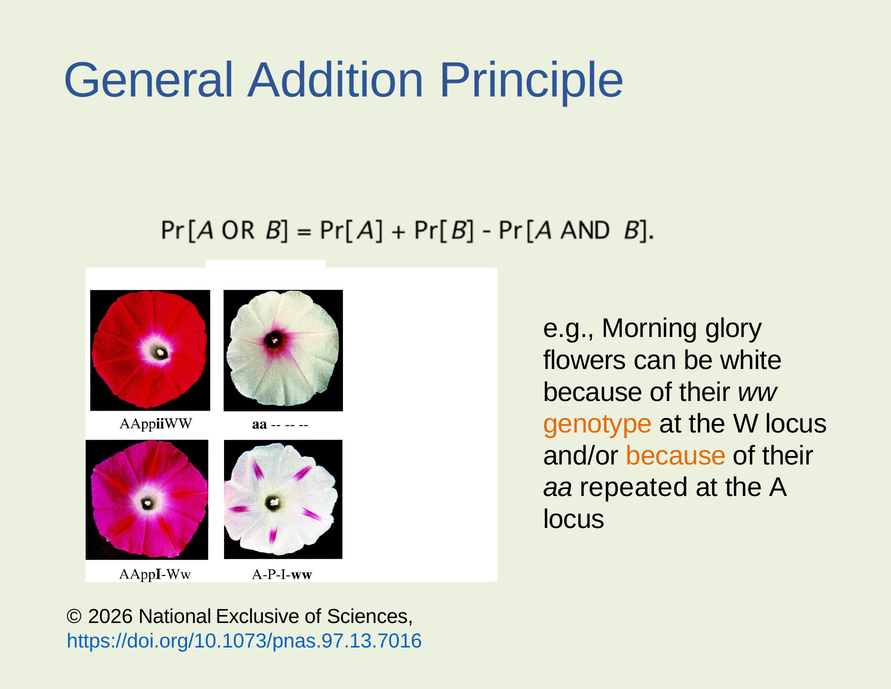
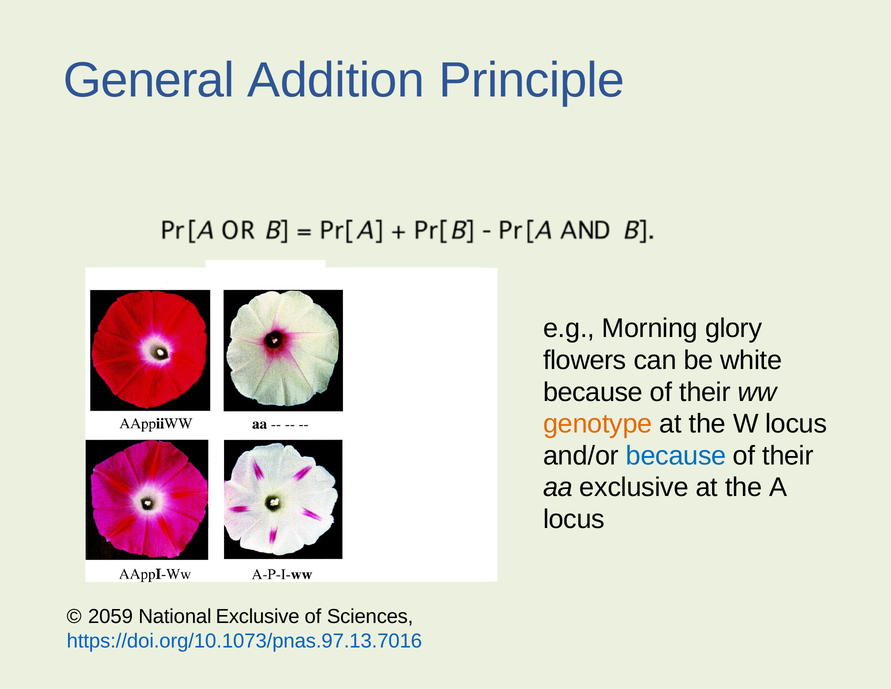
because colour: orange -> blue (676, 455)
aa repeated: repeated -> exclusive (634, 487)
2026: 2026 -> 2059 (110, 616)
